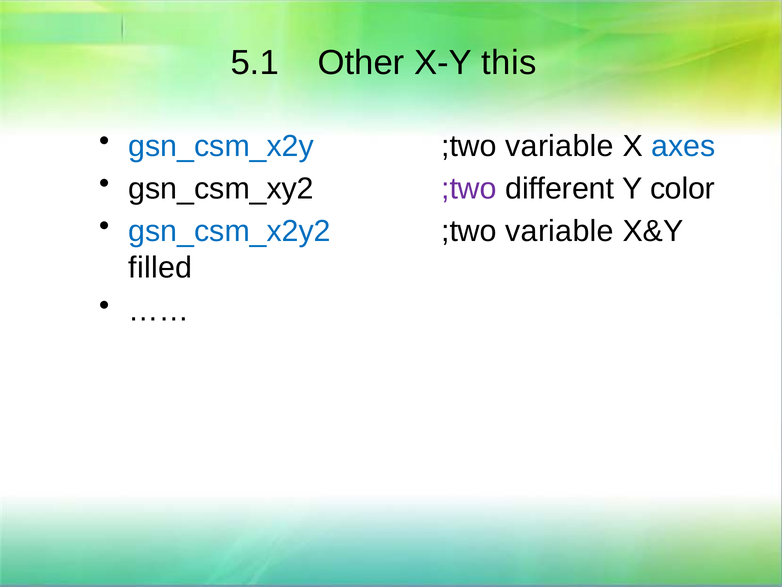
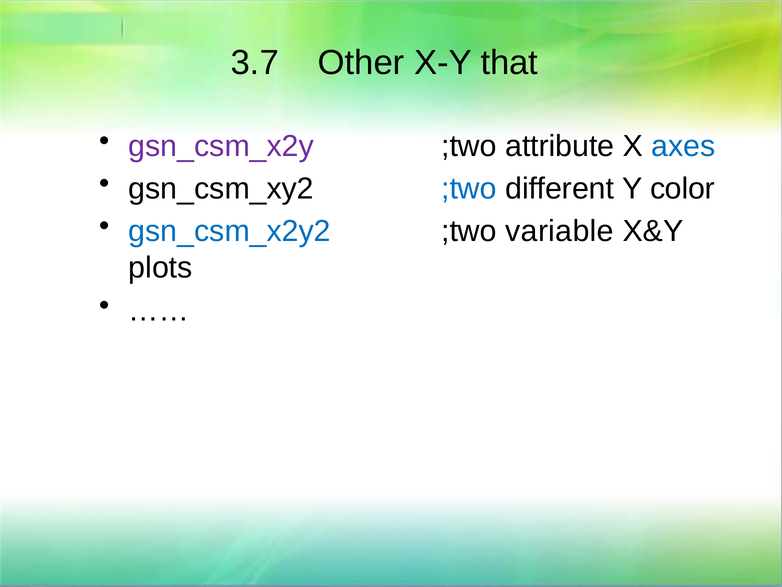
5.1: 5.1 -> 3.7 (255, 63)
this: this -> that (509, 63)
gsn_csm_x2y colour: blue -> purple (221, 146)
variable: variable -> attribute (560, 146)
;two colour: purple -> blue (469, 189)
filled: filled -> plots (160, 268)
